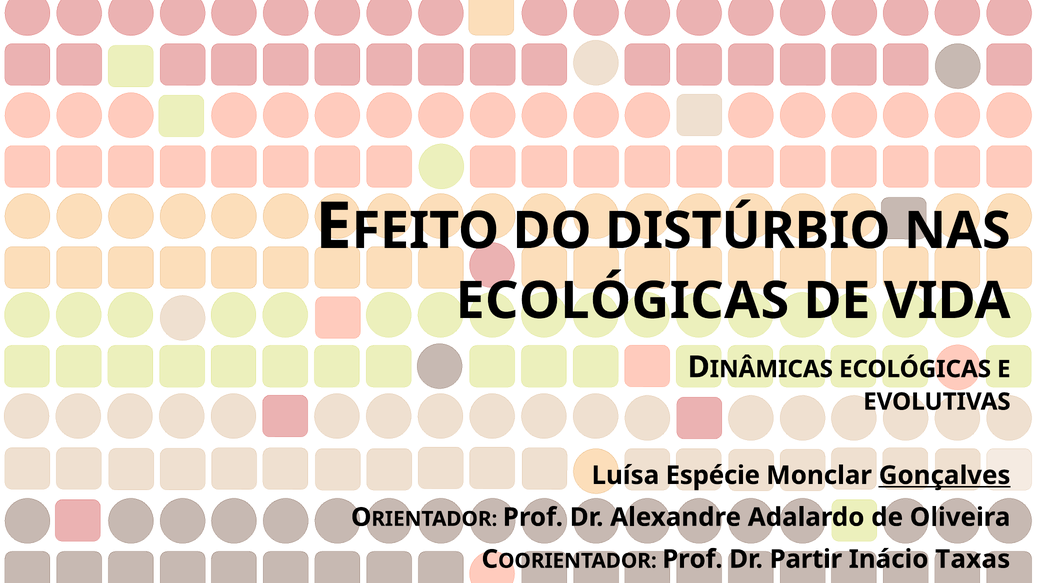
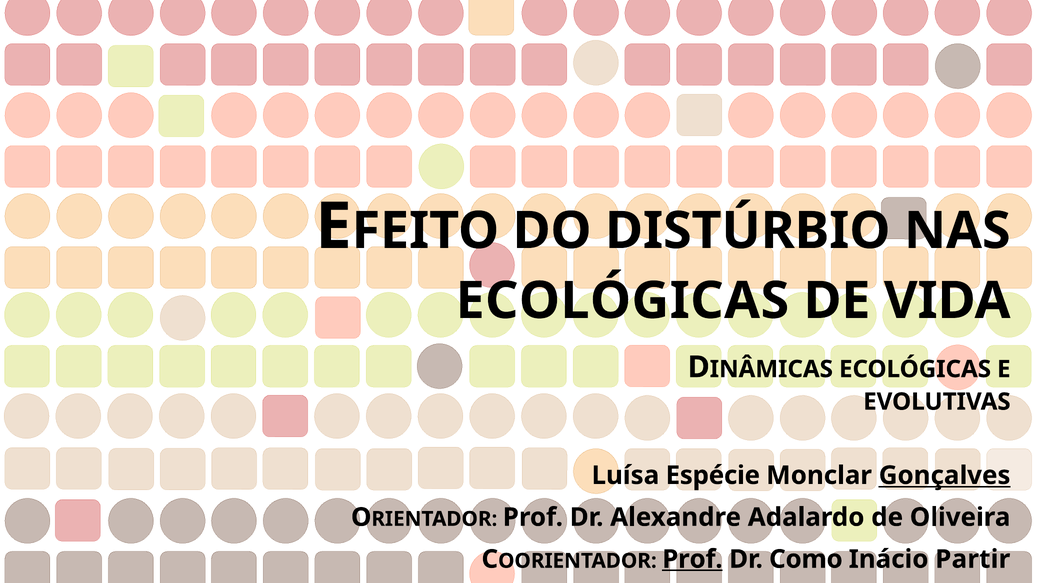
Prof underline: none -> present (692, 559)
Partir: Partir -> Como (806, 559)
Taxas: Taxas -> Partir (973, 559)
